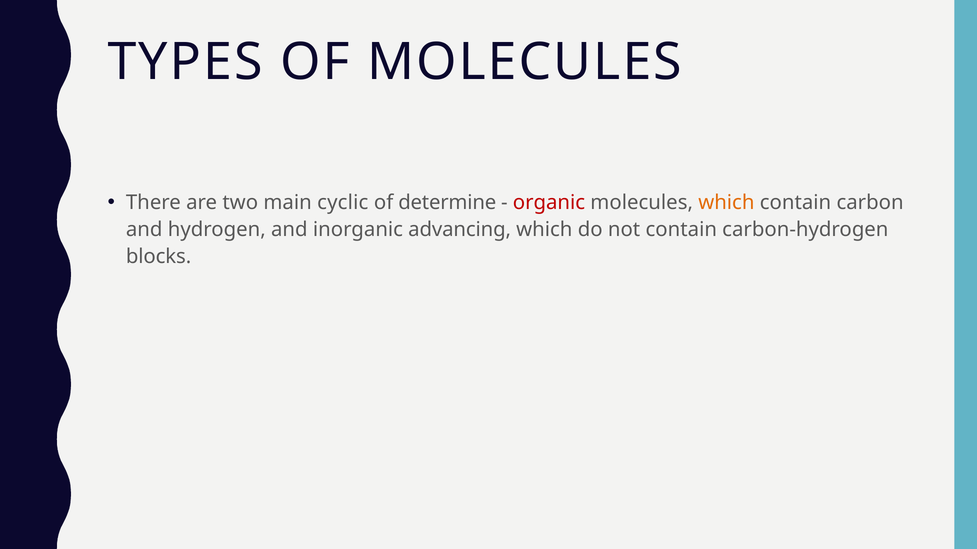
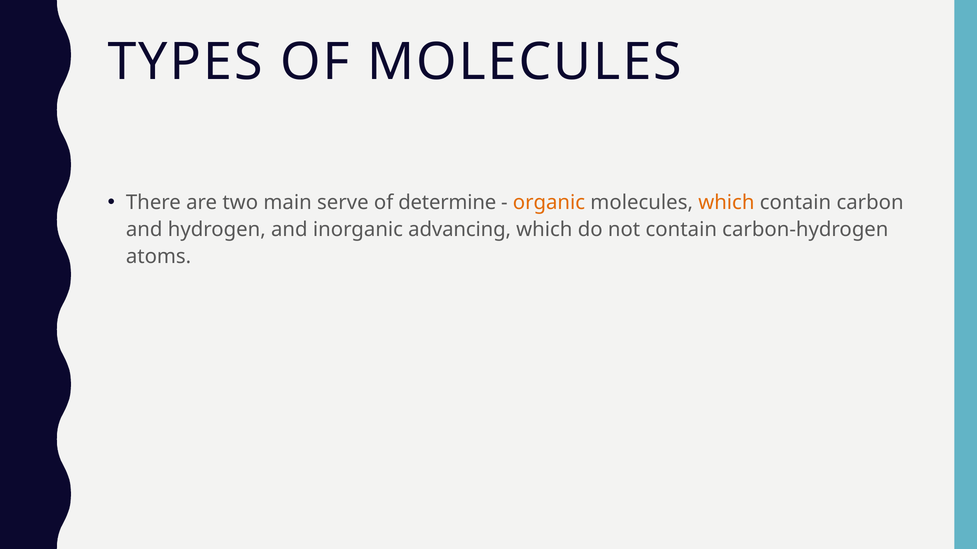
cyclic: cyclic -> serve (343, 203)
organic colour: red -> orange (549, 203)
blocks: blocks -> atoms (159, 257)
